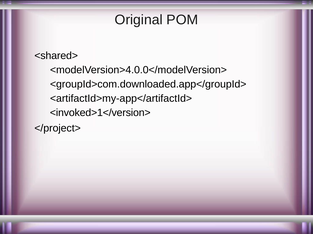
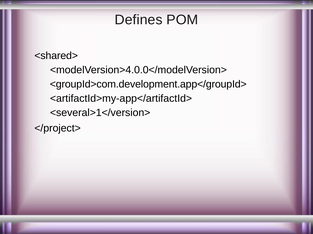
Original: Original -> Defines (139, 20)
<groupId>com.downloaded.app</groupId>: <groupId>com.downloaded.app</groupId> -> <groupId>com.development.app</groupId> (148, 85)
<invoked>1</version>: <invoked>1</version> -> <several>1</version> (100, 113)
